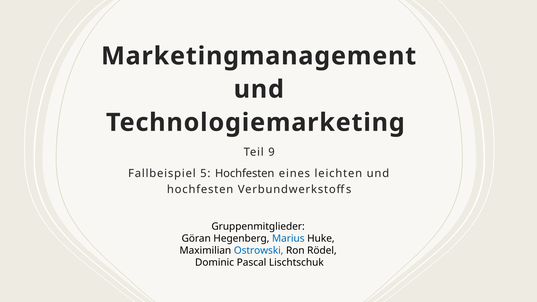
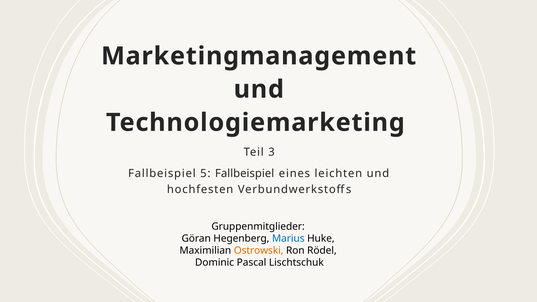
9: 9 -> 3 (271, 152)
5 Hochfesten: Hochfesten -> Fallbeispiel (245, 173)
Ostrowski colour: blue -> orange (259, 251)
